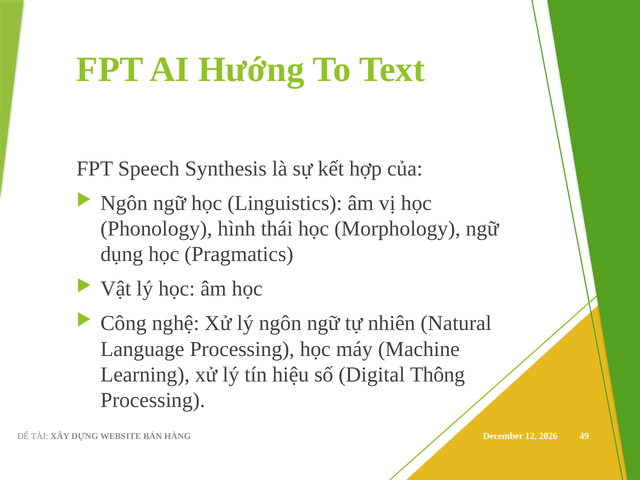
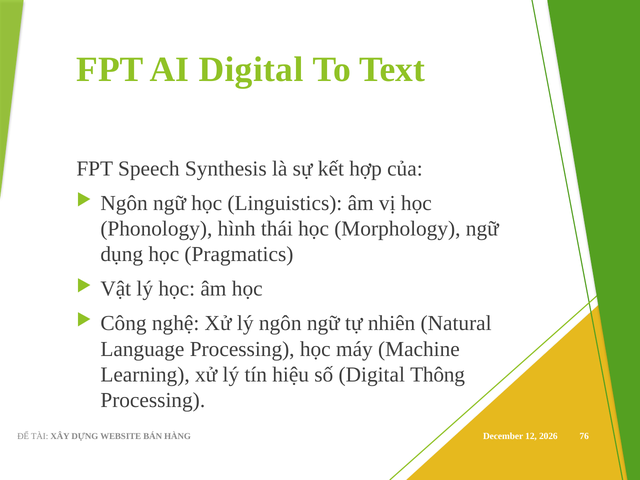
AI Hướng: Hướng -> Digital (251, 70)
49: 49 -> 76 (584, 436)
